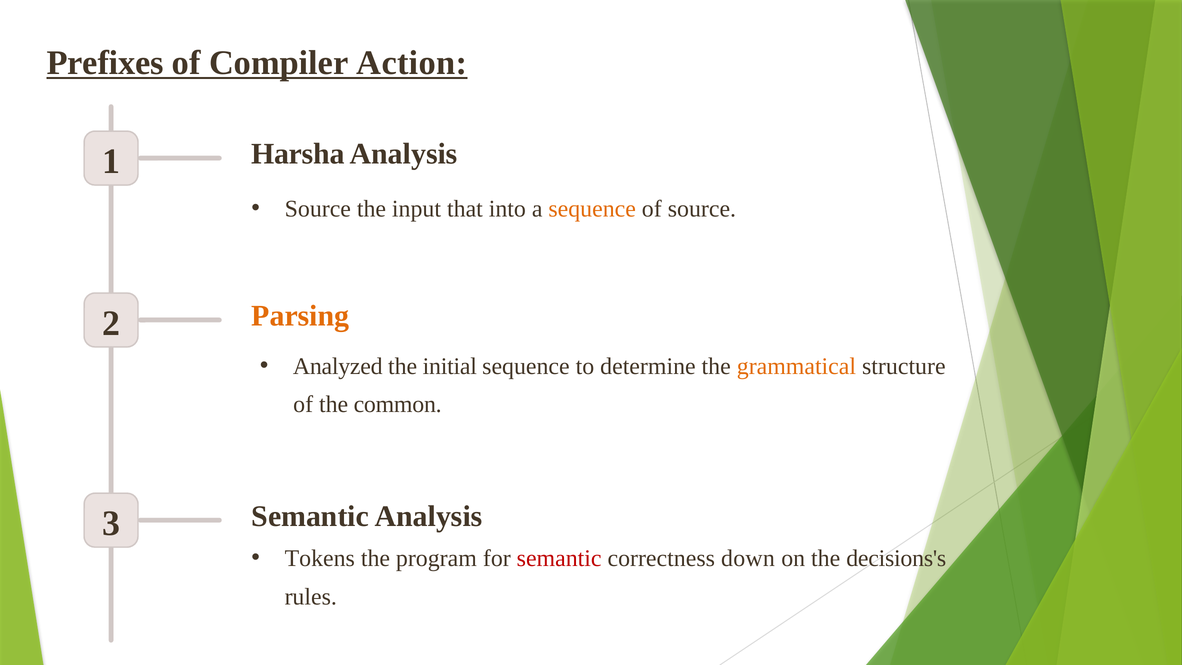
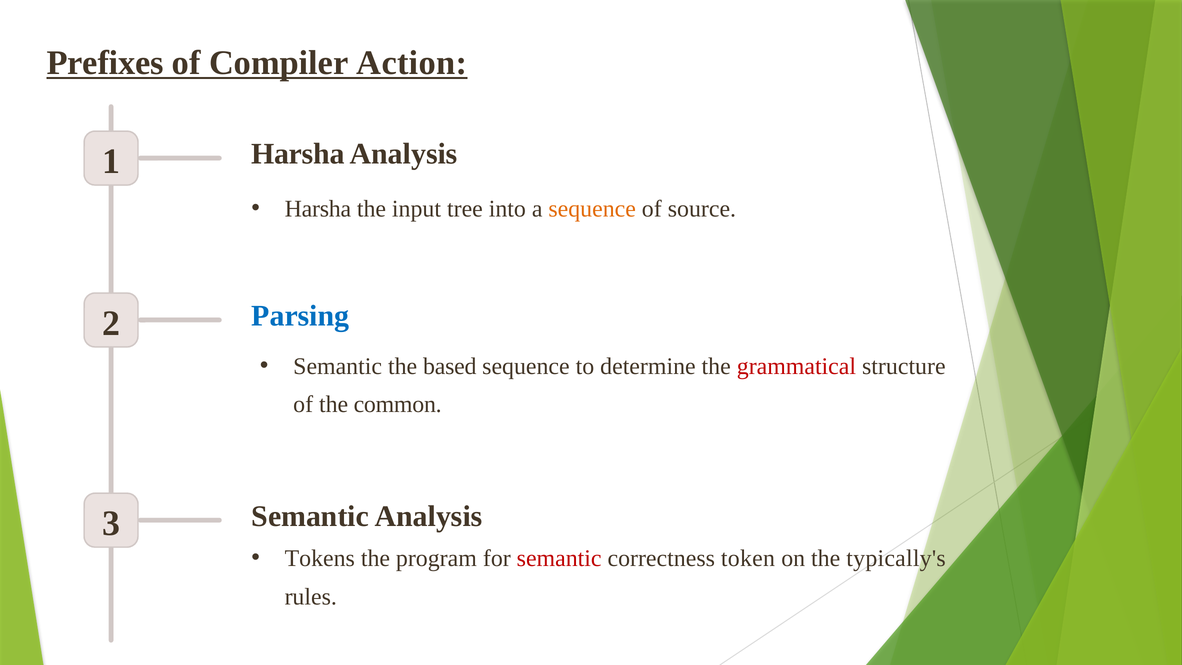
Source: Source -> Harsha (318, 209)
that: that -> tree (465, 209)
Parsing colour: orange -> blue (300, 316)
Analyzed: Analyzed -> Semantic (338, 366)
initial: initial -> based (450, 366)
grammatical colour: orange -> red (796, 366)
down: down -> token (748, 558)
decisions's: decisions's -> typically's (896, 558)
